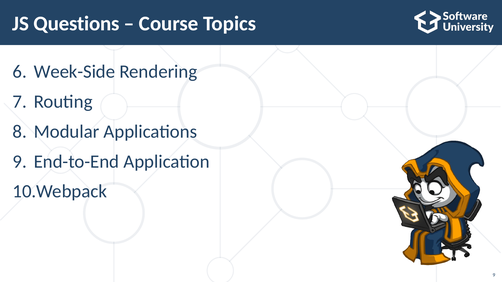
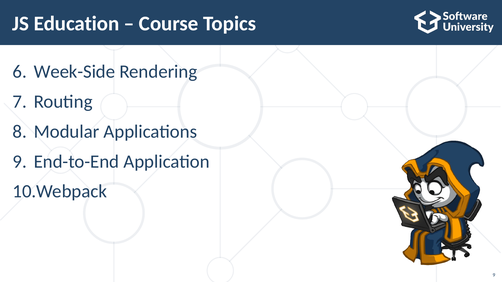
Questions: Questions -> Education (77, 24)
